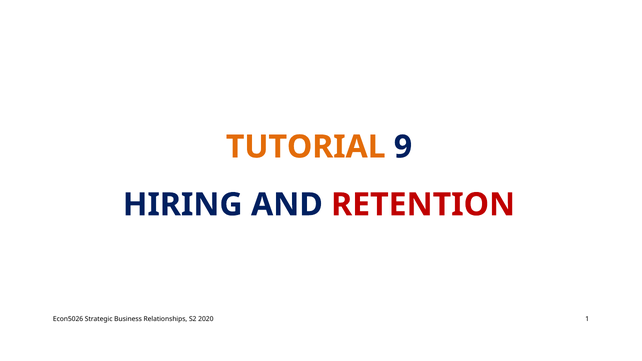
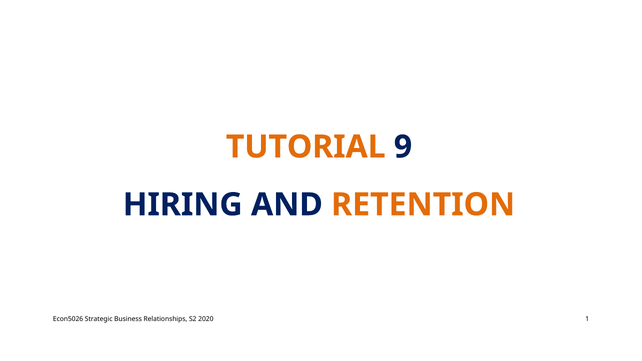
RETENTION colour: red -> orange (423, 205)
